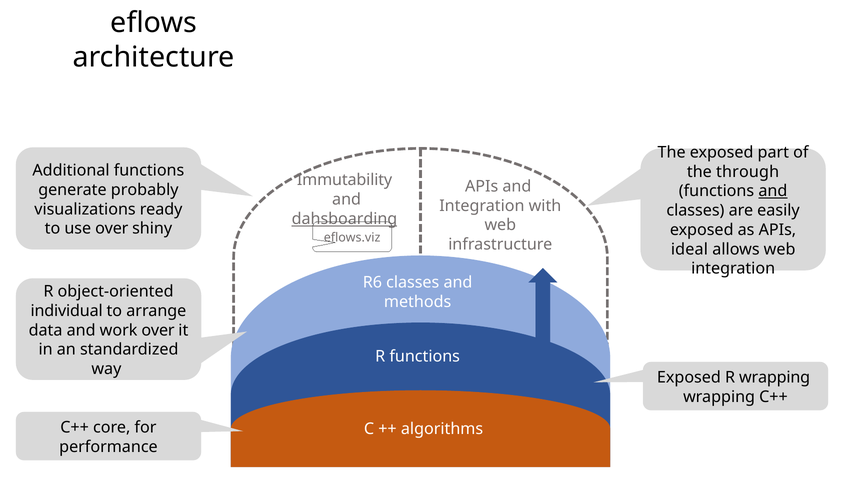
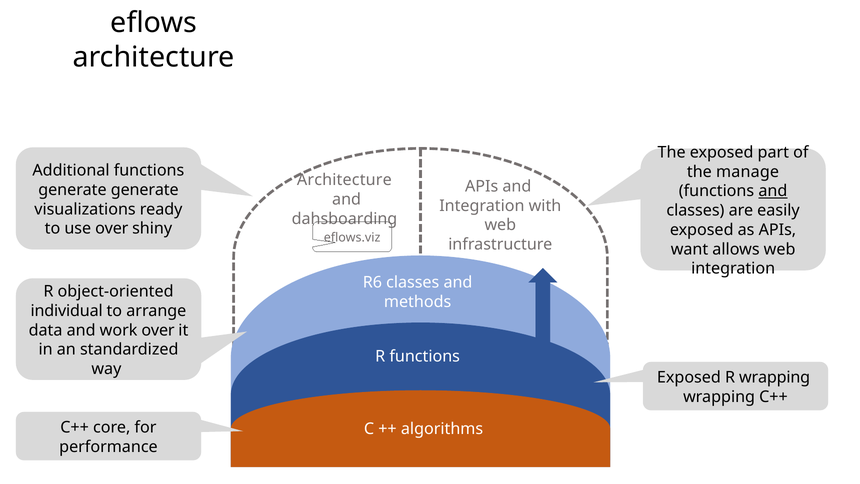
through: through -> manage (748, 172)
Immutability: Immutability -> Architecture (344, 180)
generate probably: probably -> generate (145, 190)
dahsboarding underline: present -> none (344, 219)
ideal: ideal -> want (689, 249)
